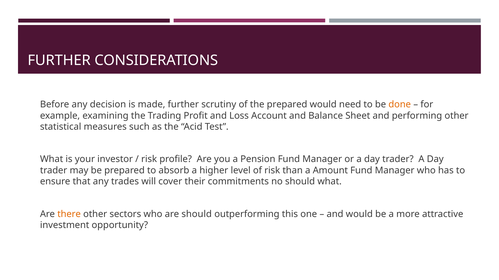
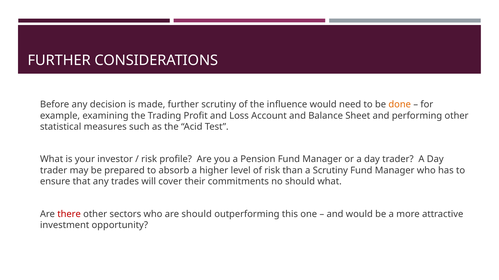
the prepared: prepared -> influence (287, 105)
a Amount: Amount -> Scrutiny (330, 171)
there colour: orange -> red (69, 214)
